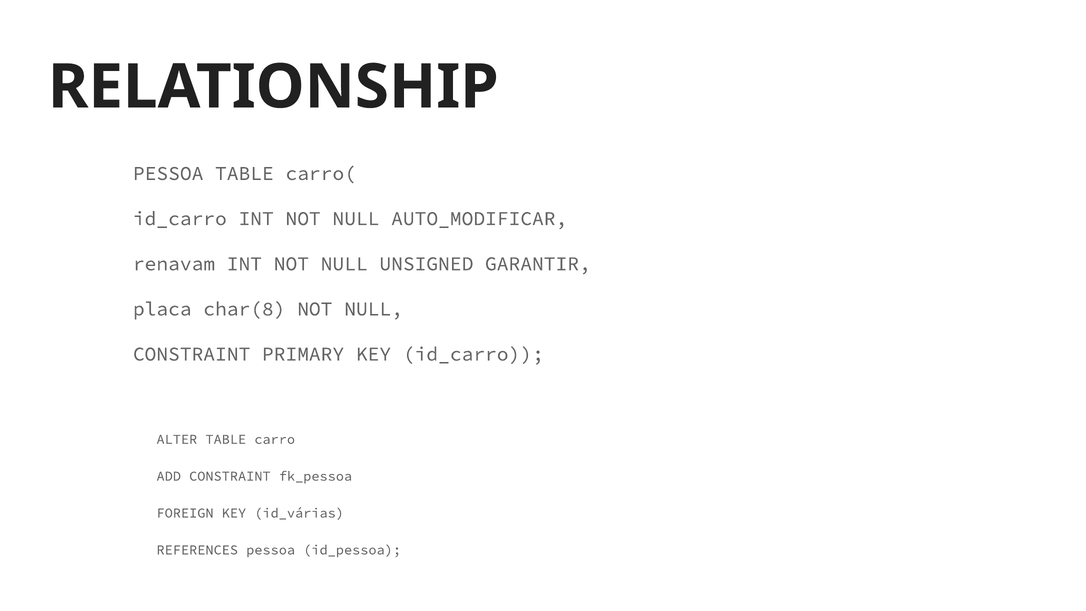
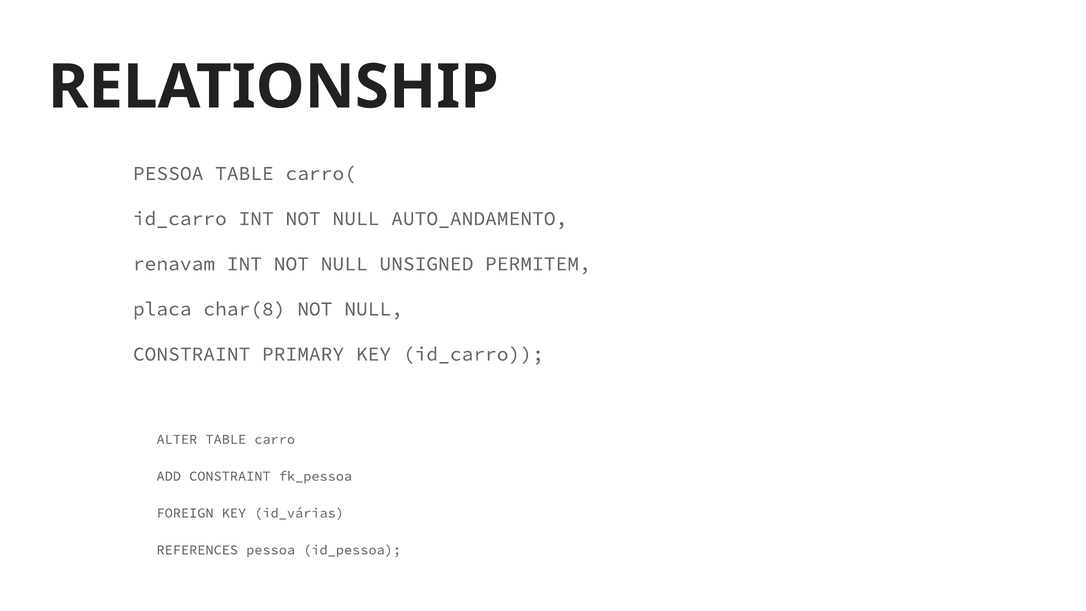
AUTO_MODIFICAR: AUTO_MODIFICAR -> AUTO_ANDAMENTO (479, 219)
GARANTIR: GARANTIR -> PERMITEM (538, 264)
